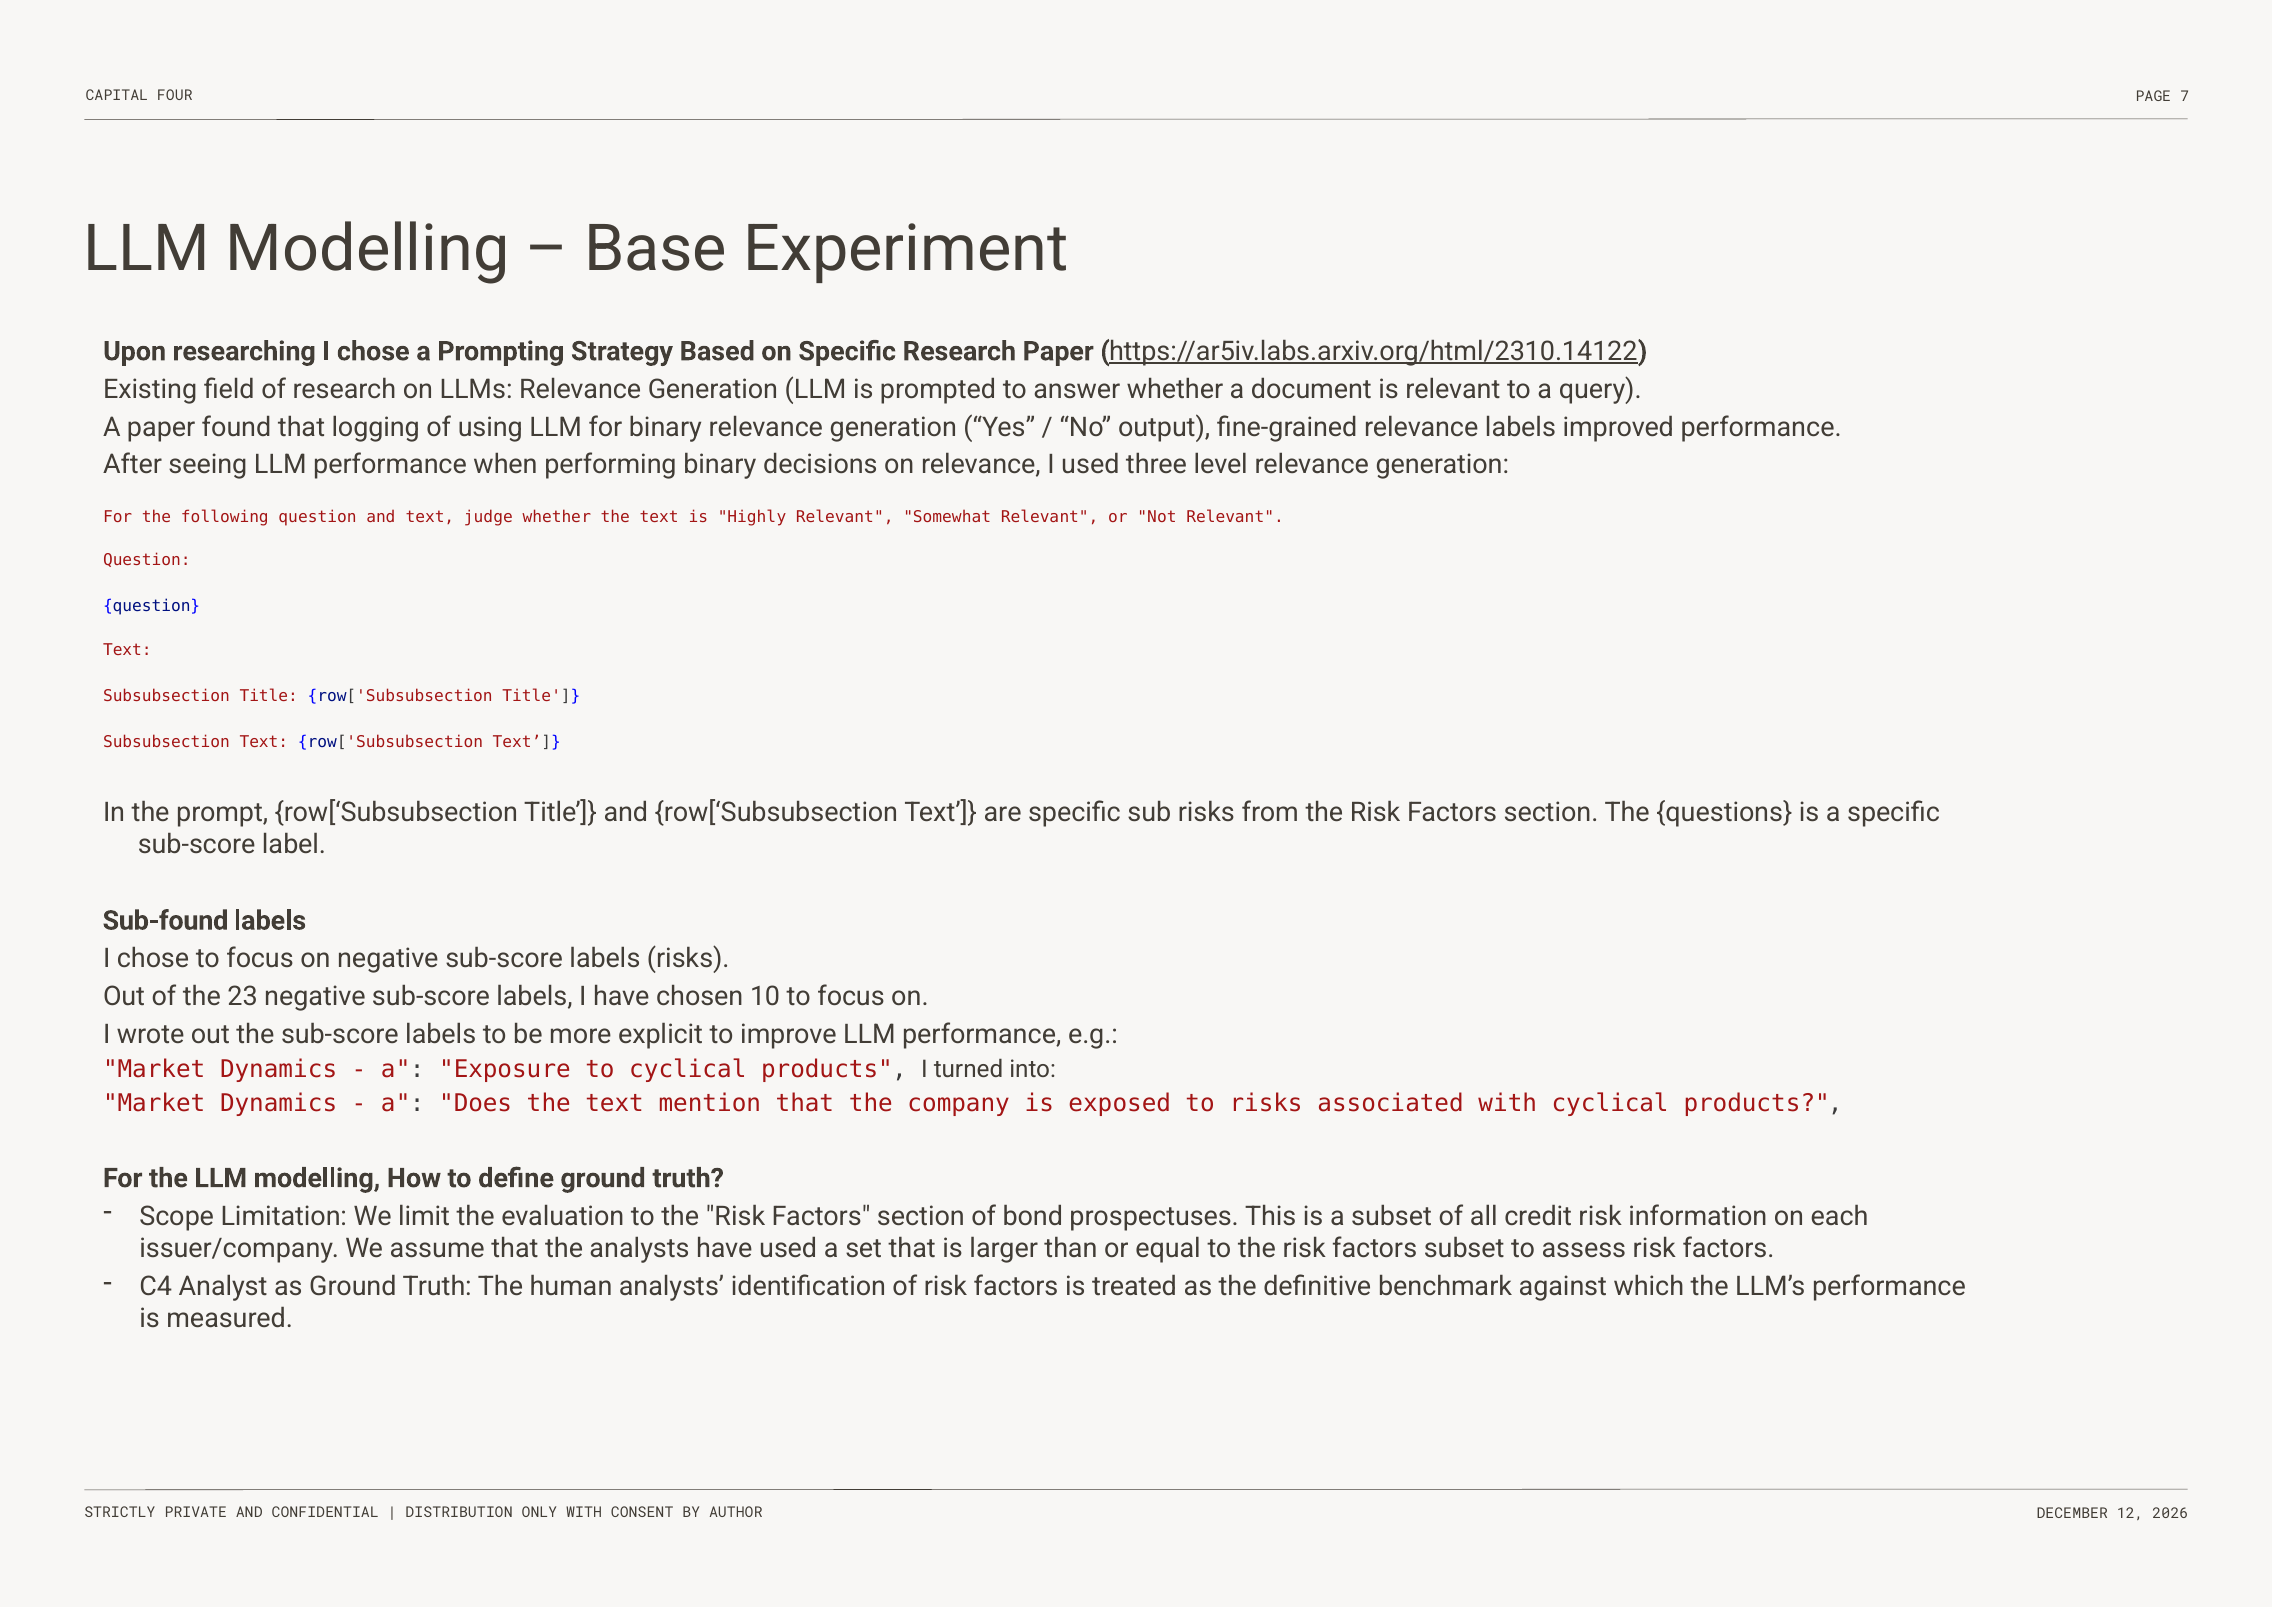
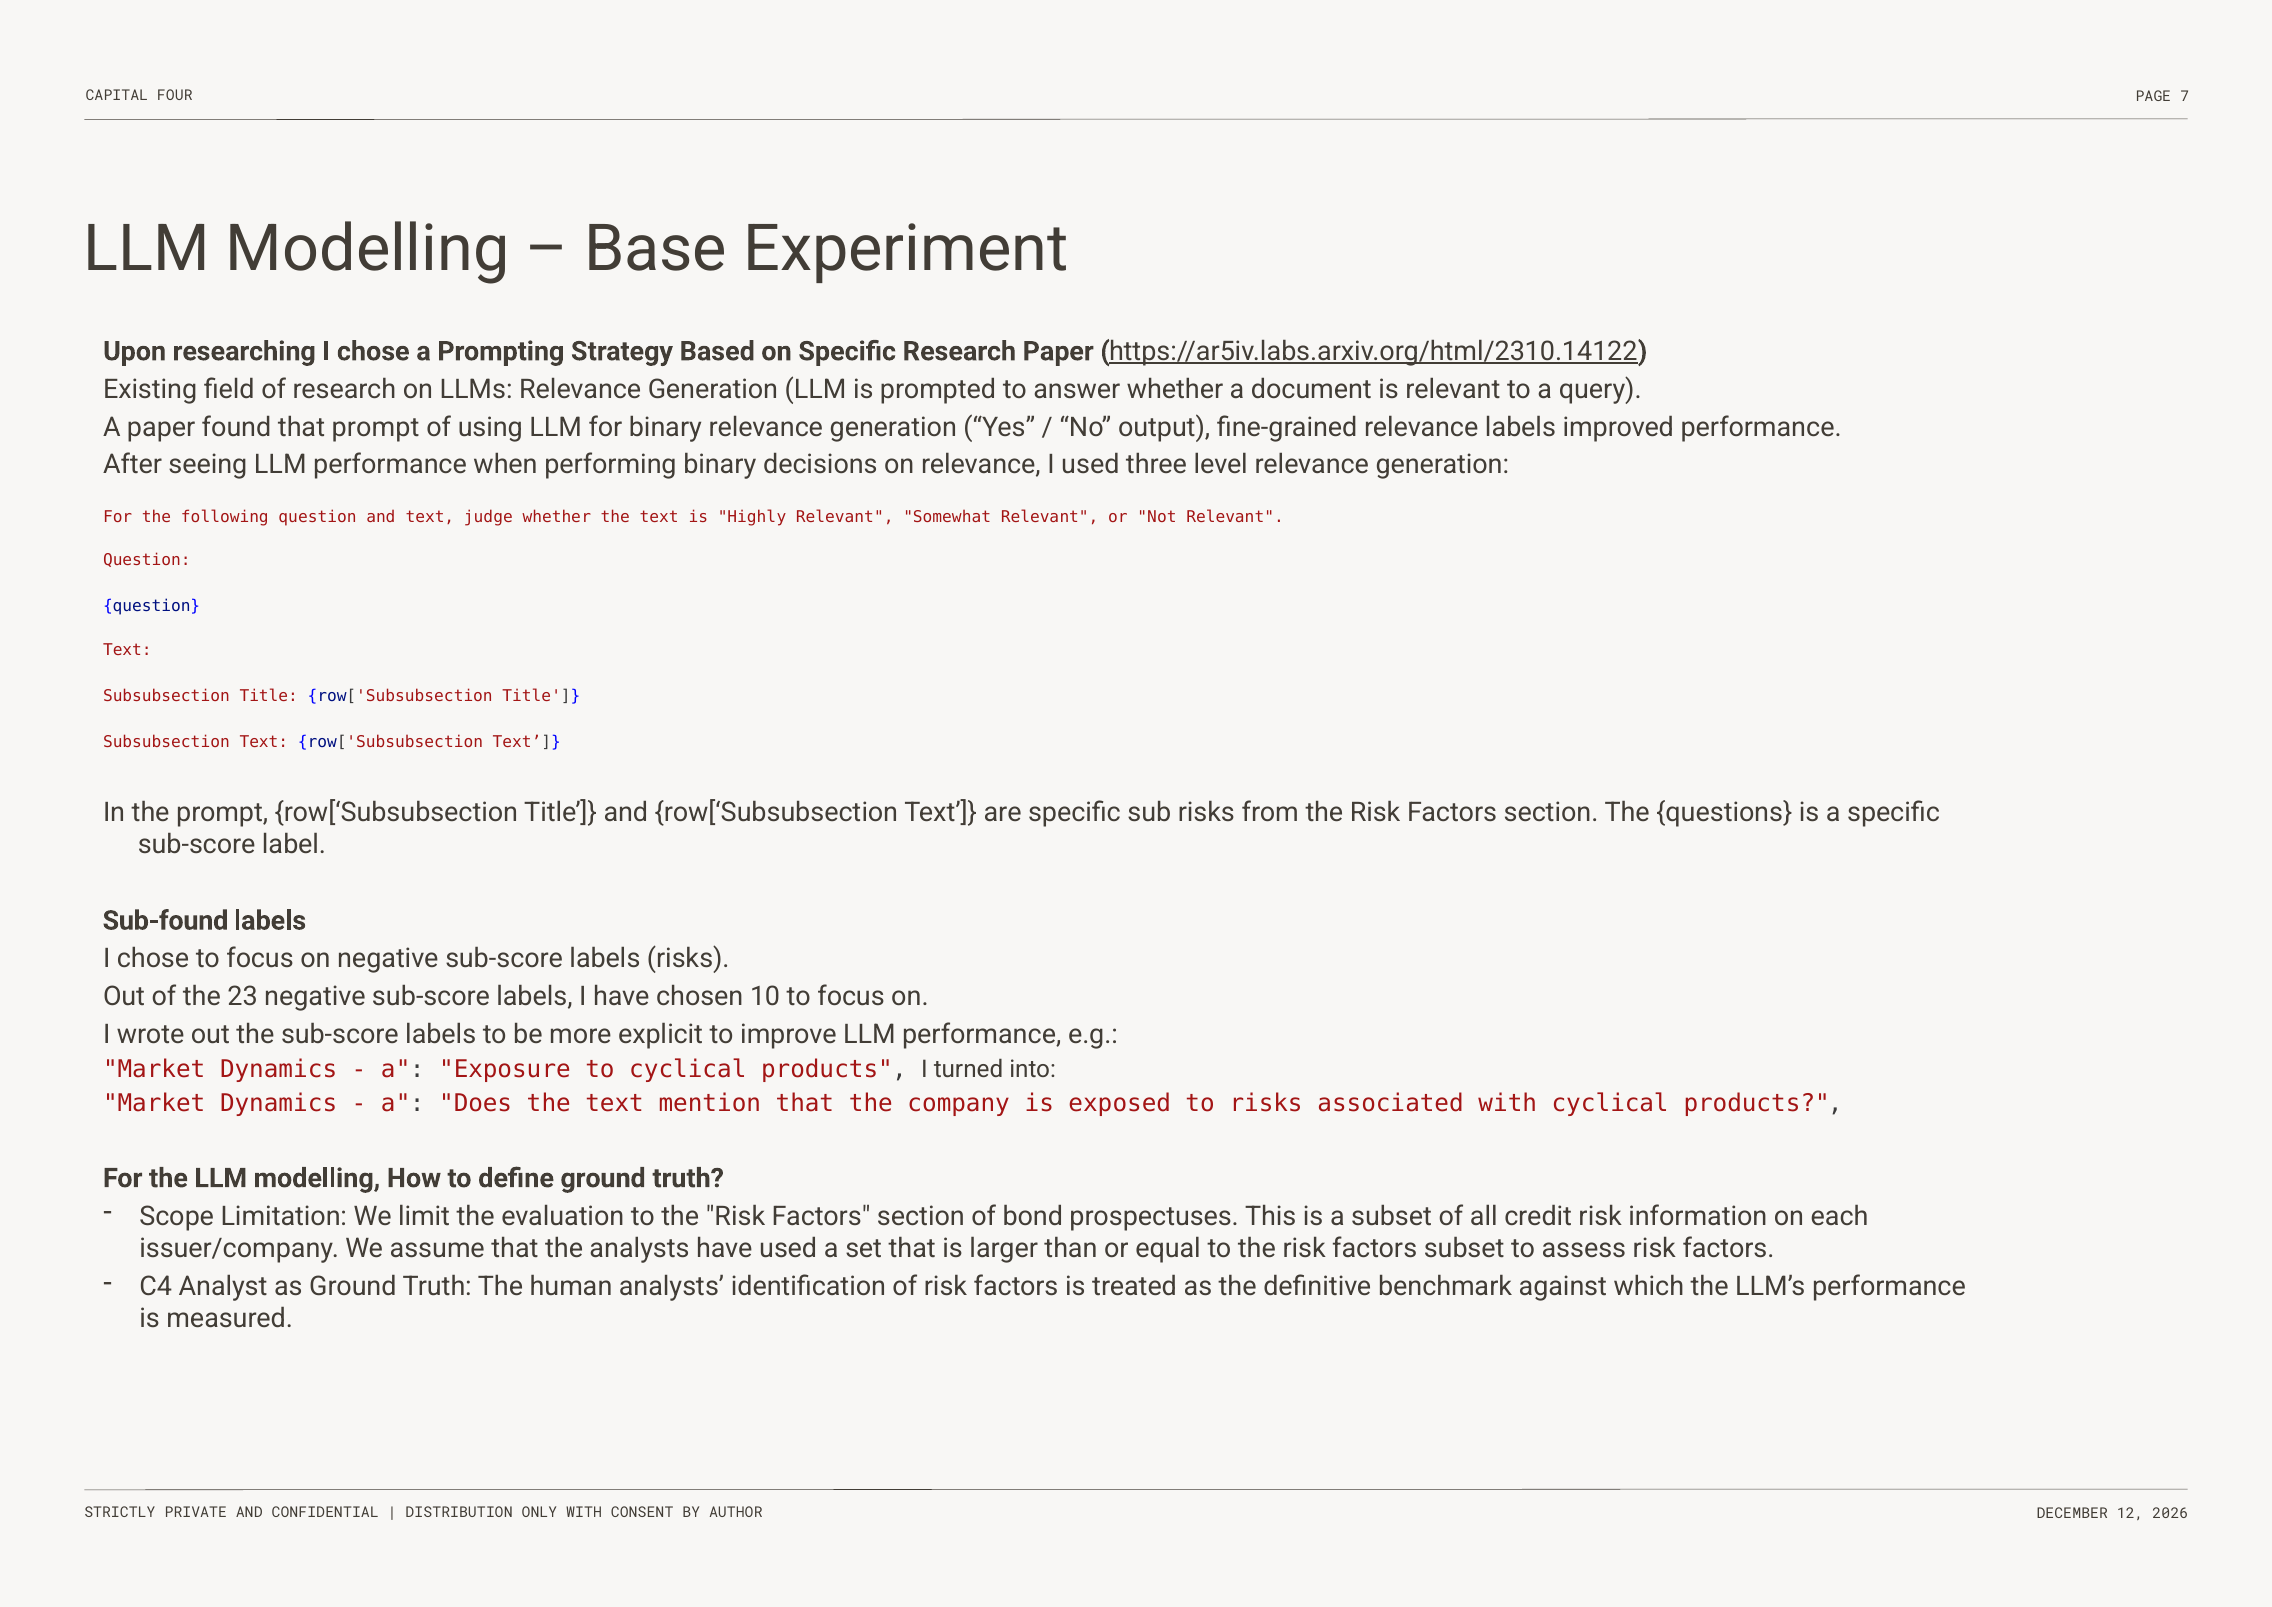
that logging: logging -> prompt (376, 427)
